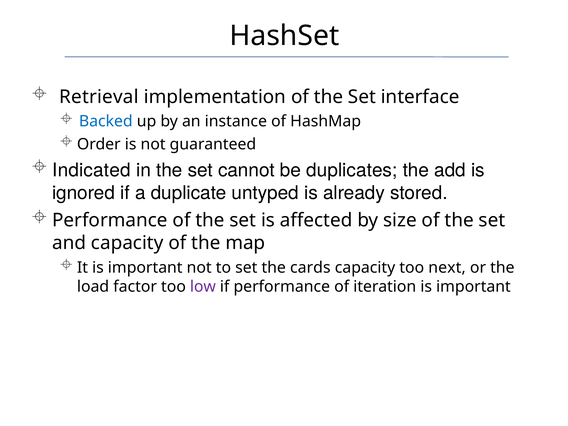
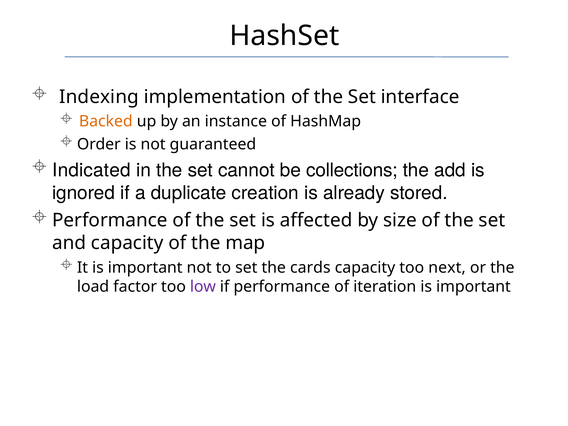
Retrieval: Retrieval -> Indexing (99, 97)
Backed colour: blue -> orange (106, 121)
duplicates: duplicates -> collections (352, 170)
untyped: untyped -> creation (265, 193)
